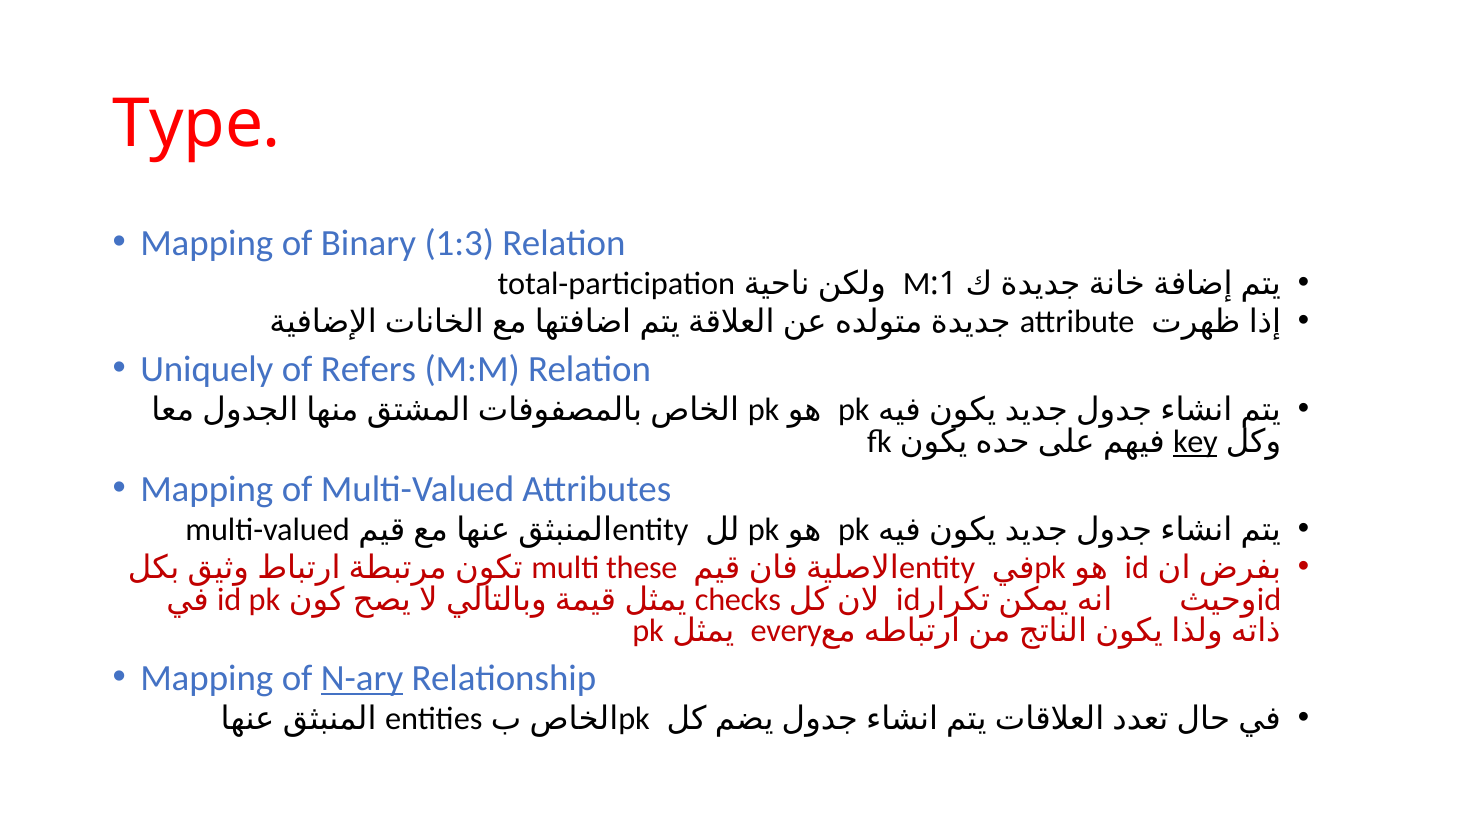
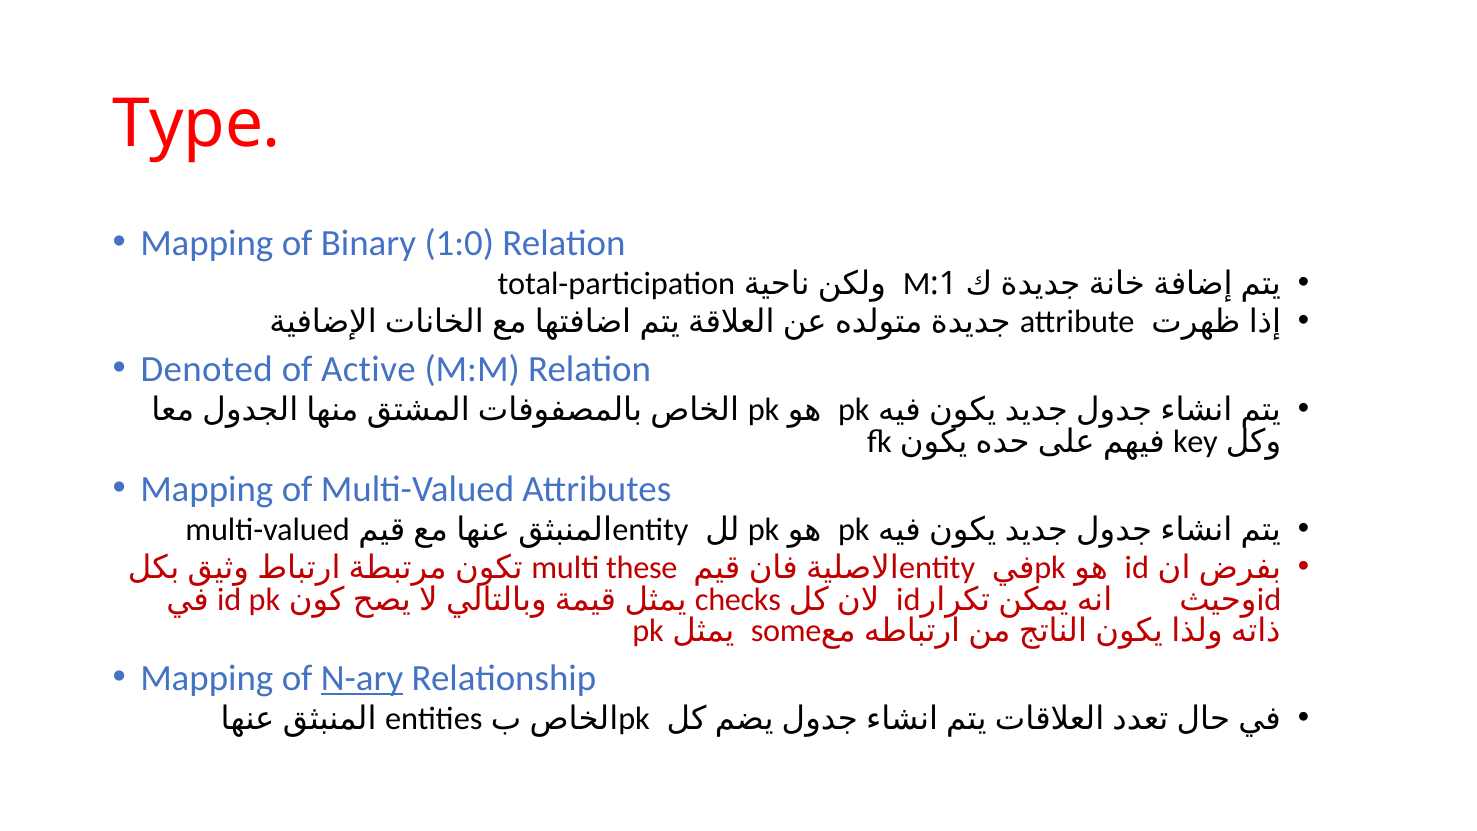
1:3: 1:3 -> 1:0 (459, 243)
Uniquely: Uniquely -> Denoted (207, 370)
Refers: Refers -> Active (368, 370)
key underline: present -> none (1195, 442)
every: every -> some (786, 631)
